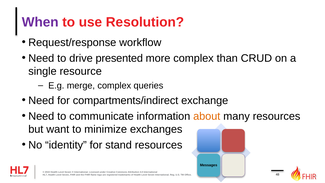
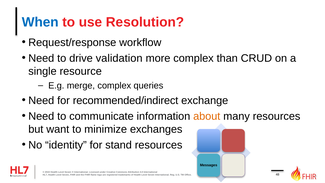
When colour: purple -> blue (40, 22)
presented: presented -> validation (119, 58)
compartments/indirect: compartments/indirect -> recommended/indirect (126, 100)
